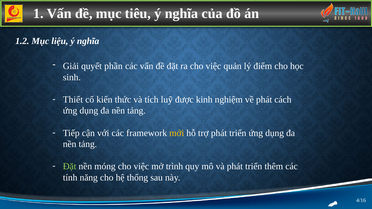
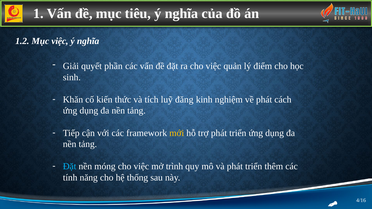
Mục liệu: liệu -> việc (60, 41)
Thiết: Thiết -> Khăn (73, 100)
được: được -> đăng (184, 100)
Đặt colour: light green -> light blue (70, 167)
